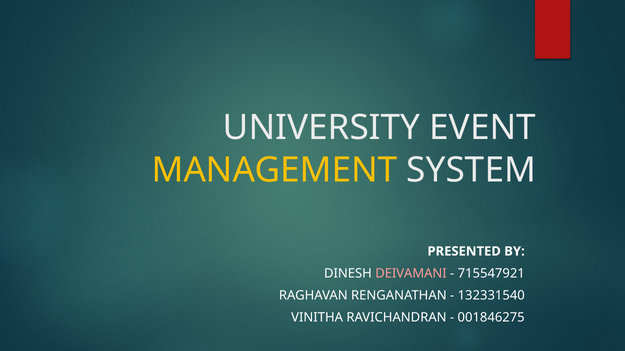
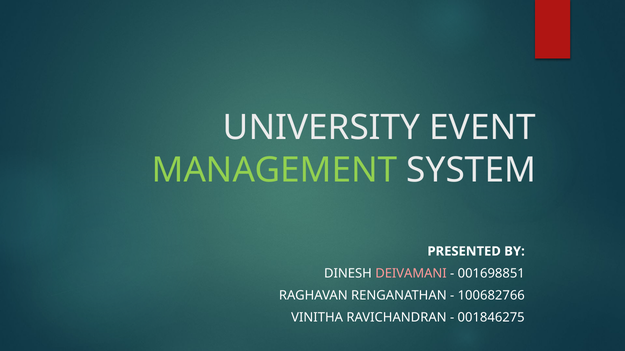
MANAGEMENT colour: yellow -> light green (275, 170)
715547921: 715547921 -> 001698851 (491, 274)
132331540: 132331540 -> 100682766 (491, 296)
